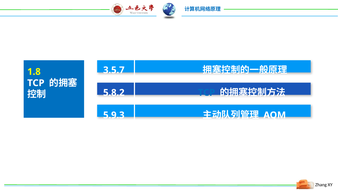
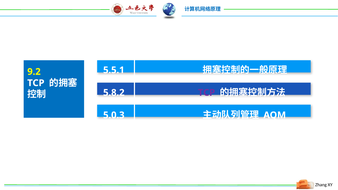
3.5.7: 3.5.7 -> 5.5.1 (114, 70)
1.8: 1.8 -> 9.2 (34, 72)
TCP colour: blue -> purple (206, 93)
5.9.3: 5.9.3 -> 5.0.3 (114, 115)
